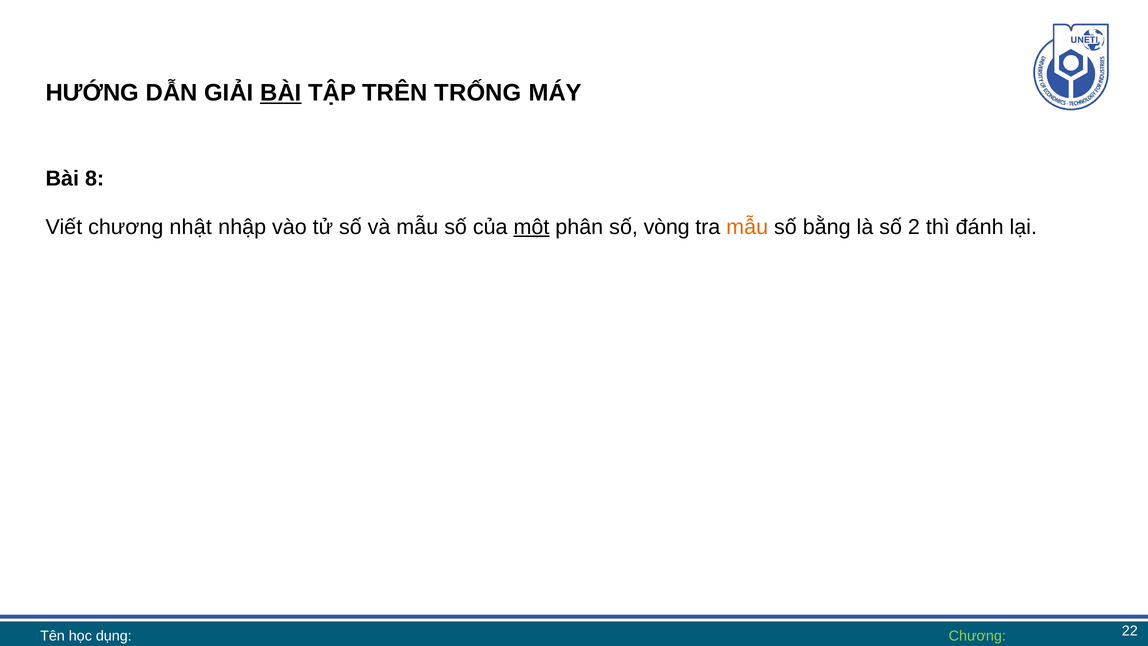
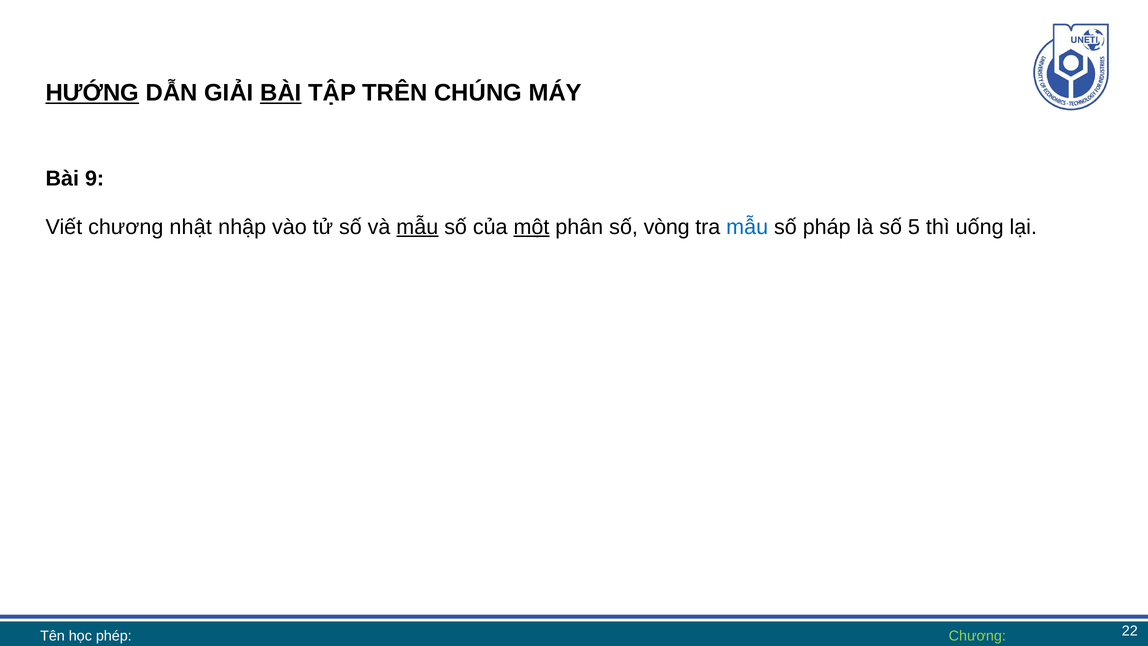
HƯỚNG underline: none -> present (92, 93)
TRỐNG: TRỐNG -> CHÚNG (478, 93)
8: 8 -> 9 (95, 179)
mẫu underline: none -> present (417, 227)
mẫu colour: orange -> blue (747, 227)
bằng: bằng -> pháp (827, 227)
2: 2 -> 5 (914, 227)
đánh: đánh -> uống (980, 227)
dụng: dụng -> phép (114, 636)
